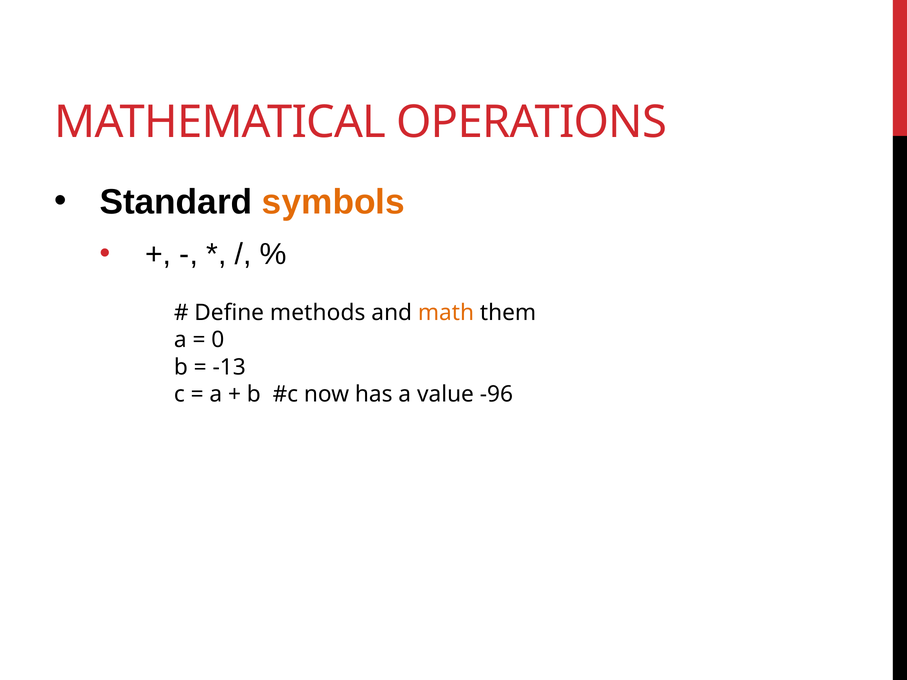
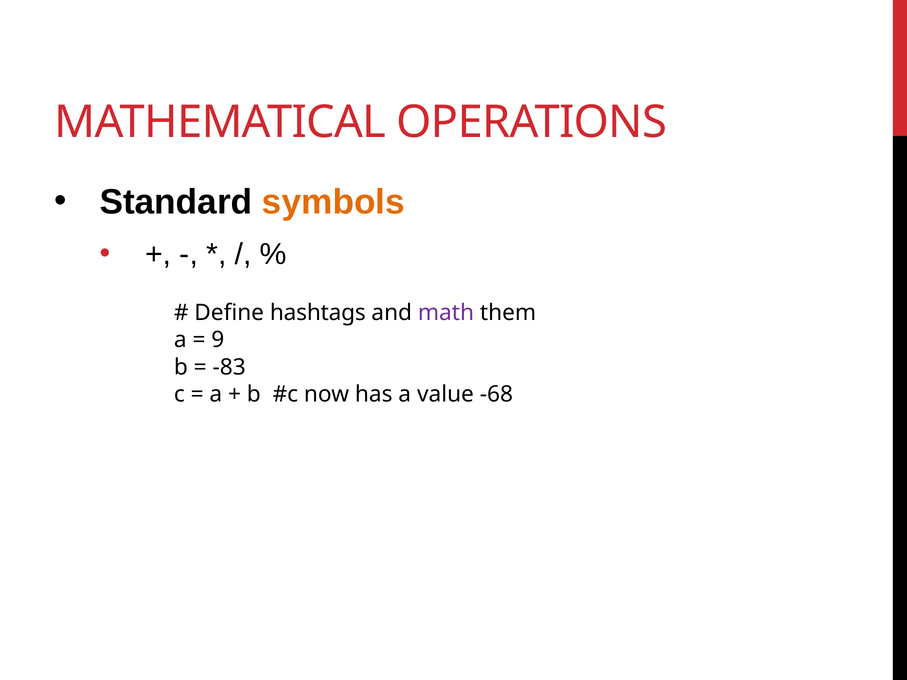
methods: methods -> hashtags (318, 313)
math colour: orange -> purple (446, 313)
0: 0 -> 9 (218, 340)
-13: -13 -> -83 (229, 367)
-96: -96 -> -68 (496, 394)
